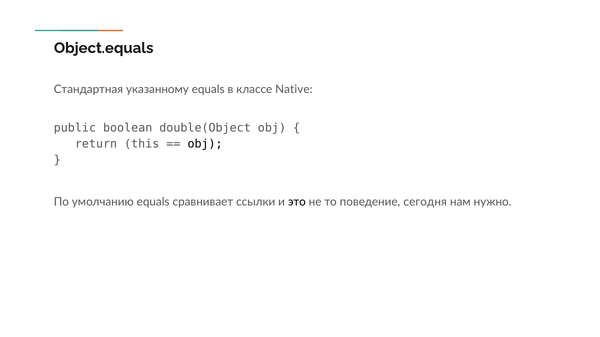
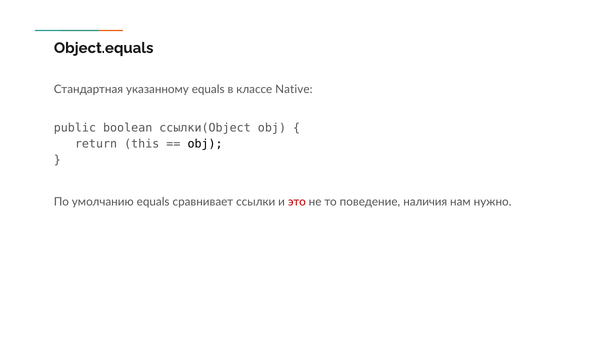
double(Object: double(Object -> ссылки(Object (205, 128)
это colour: black -> red (297, 202)
сегодня: сегодня -> наличия (425, 202)
